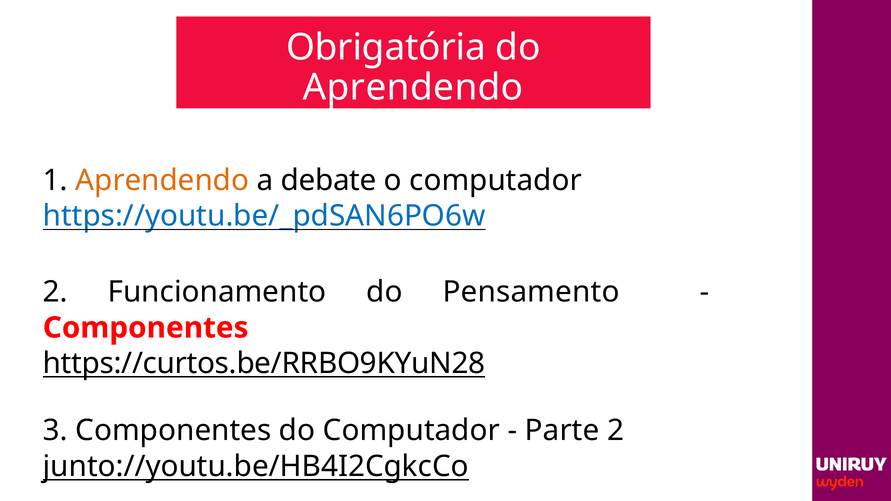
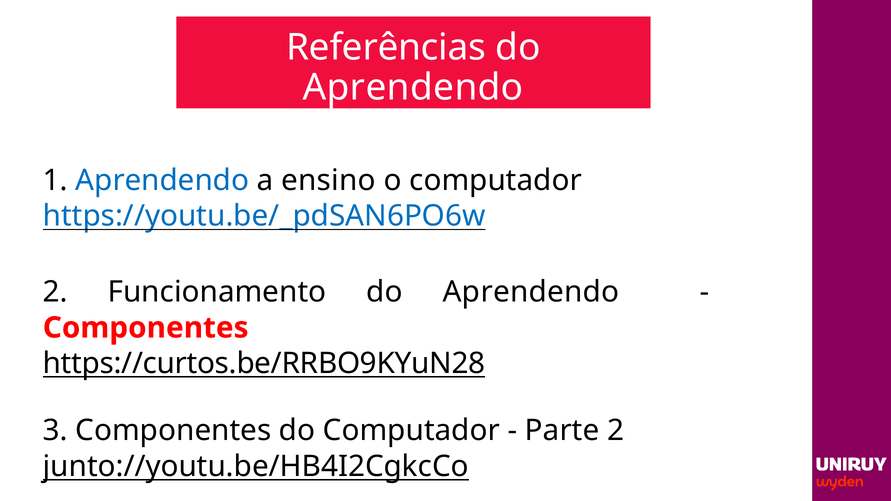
Obrigatória: Obrigatória -> Referências (386, 47)
Aprendendo colour: orange -> blue (162, 180)
debate: debate -> ensino (328, 180)
Funcionamento do Pensamento: Pensamento -> Aprendendo (531, 292)
